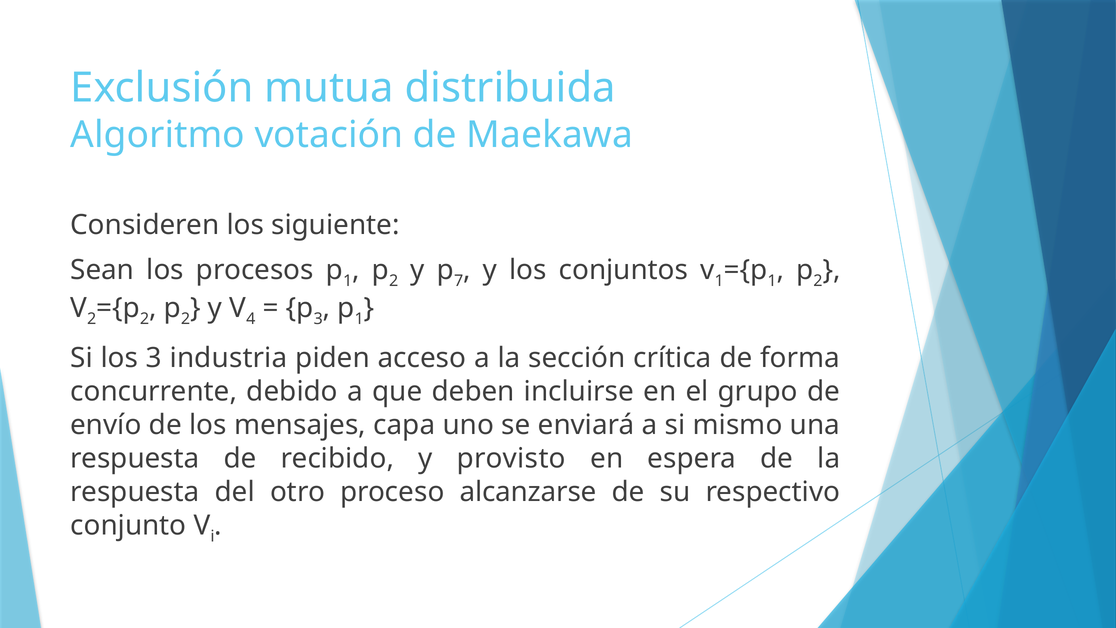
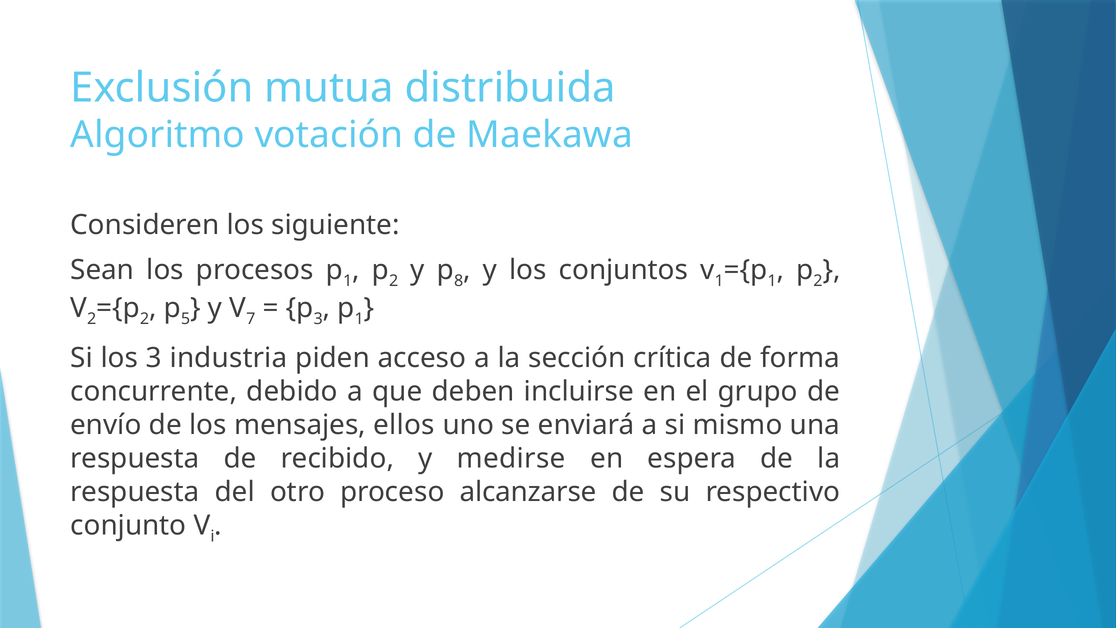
7: 7 -> 8 (459, 281)
2: 2 -> 5 (186, 319)
4: 4 -> 7 (251, 319)
capa: capa -> ellos (404, 425)
provisto: provisto -> medirse (511, 458)
